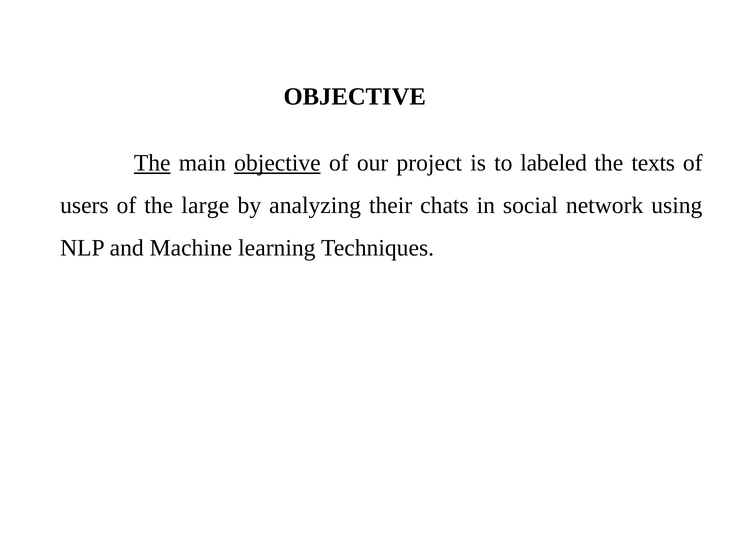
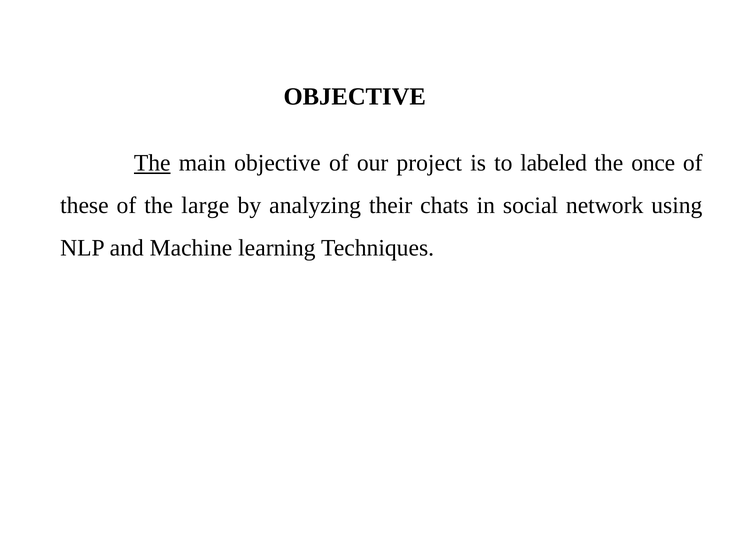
objective underline: present -> none (277, 163)
texts: texts -> once (653, 163)
users: users -> these (84, 206)
